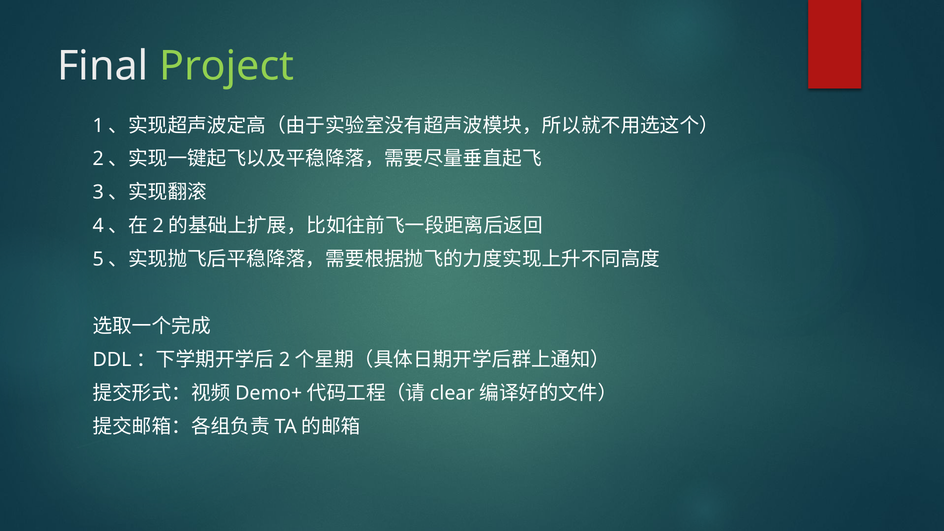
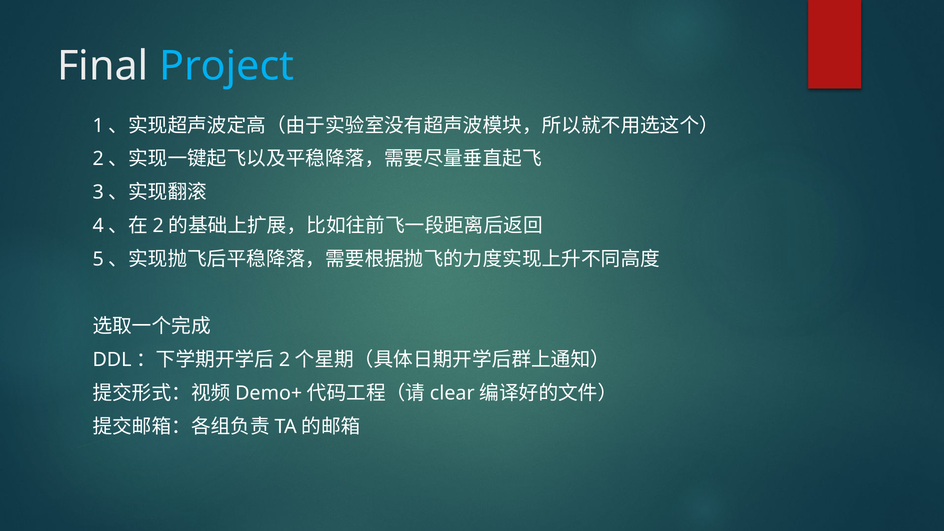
Project colour: light green -> light blue (227, 66)
